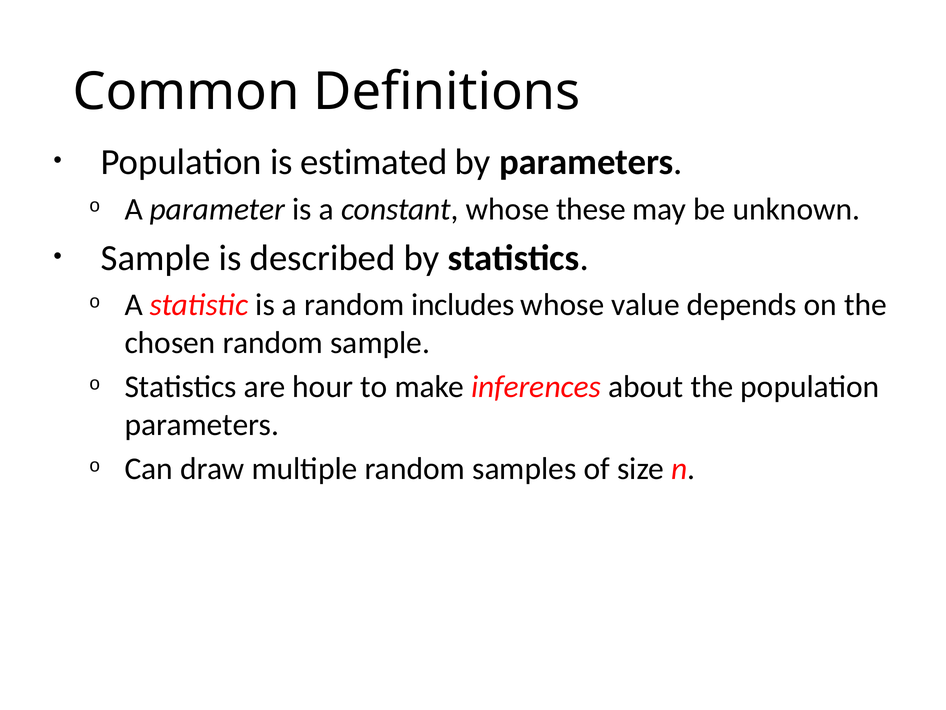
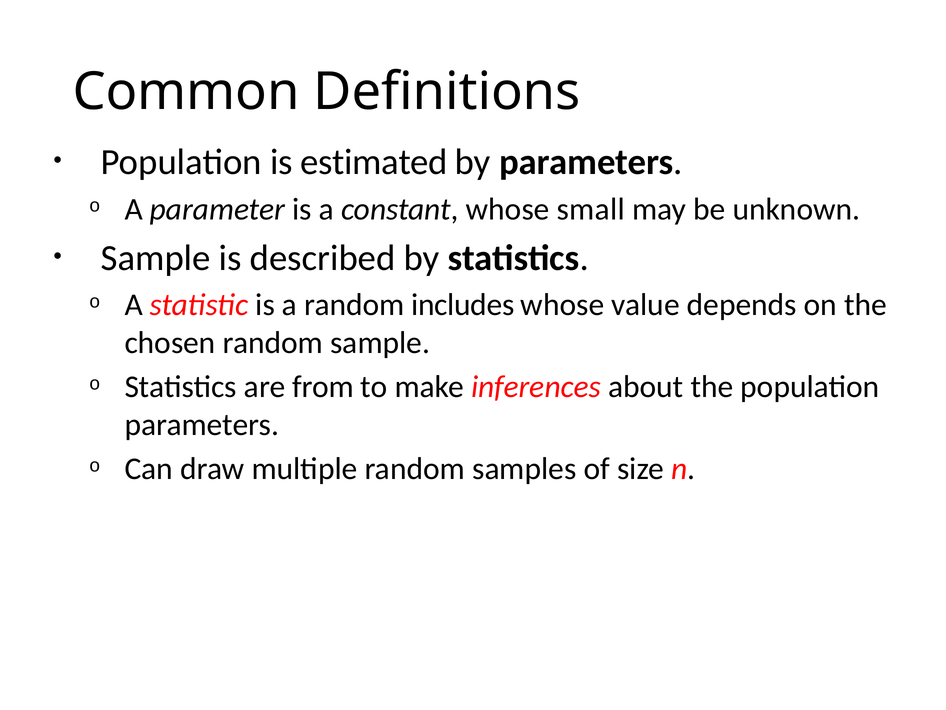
these: these -> small (591, 209)
hour: hour -> from (323, 387)
